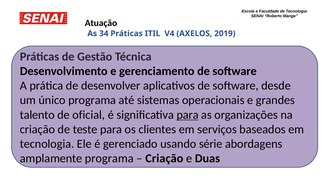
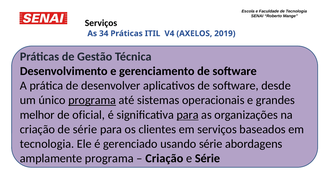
Atuação: Atuação -> Serviços (101, 23)
programa underline: none -> present (92, 100)
talento: talento -> melhor (37, 115)
de teste: teste -> série (85, 129)
e Duas: Duas -> Série (207, 158)
